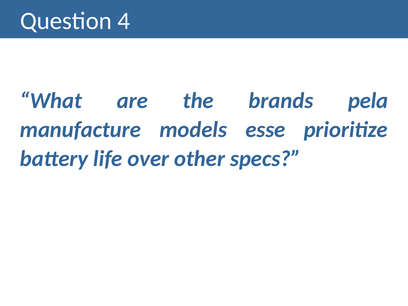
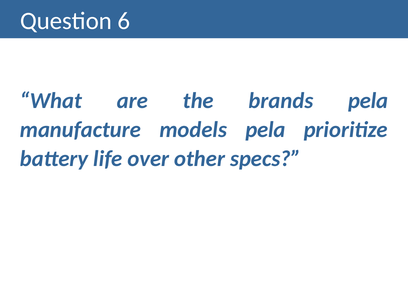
4: 4 -> 6 (124, 21)
models esse: esse -> pela (265, 130)
